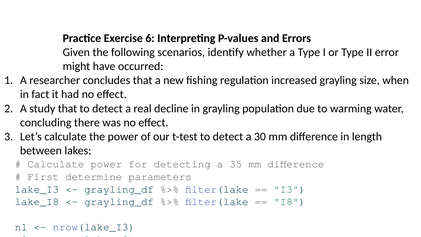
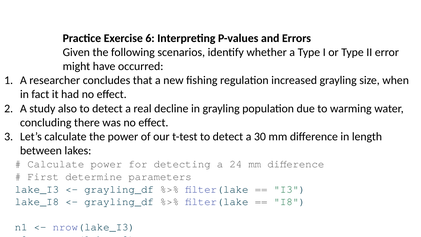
study that: that -> also (67, 108)
35: 35 -> 24 (236, 164)
